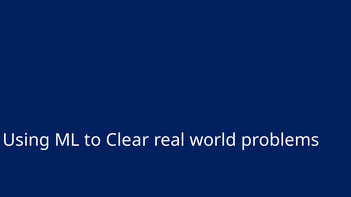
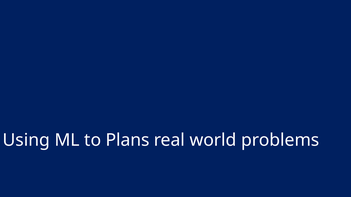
Clear: Clear -> Plans (128, 140)
